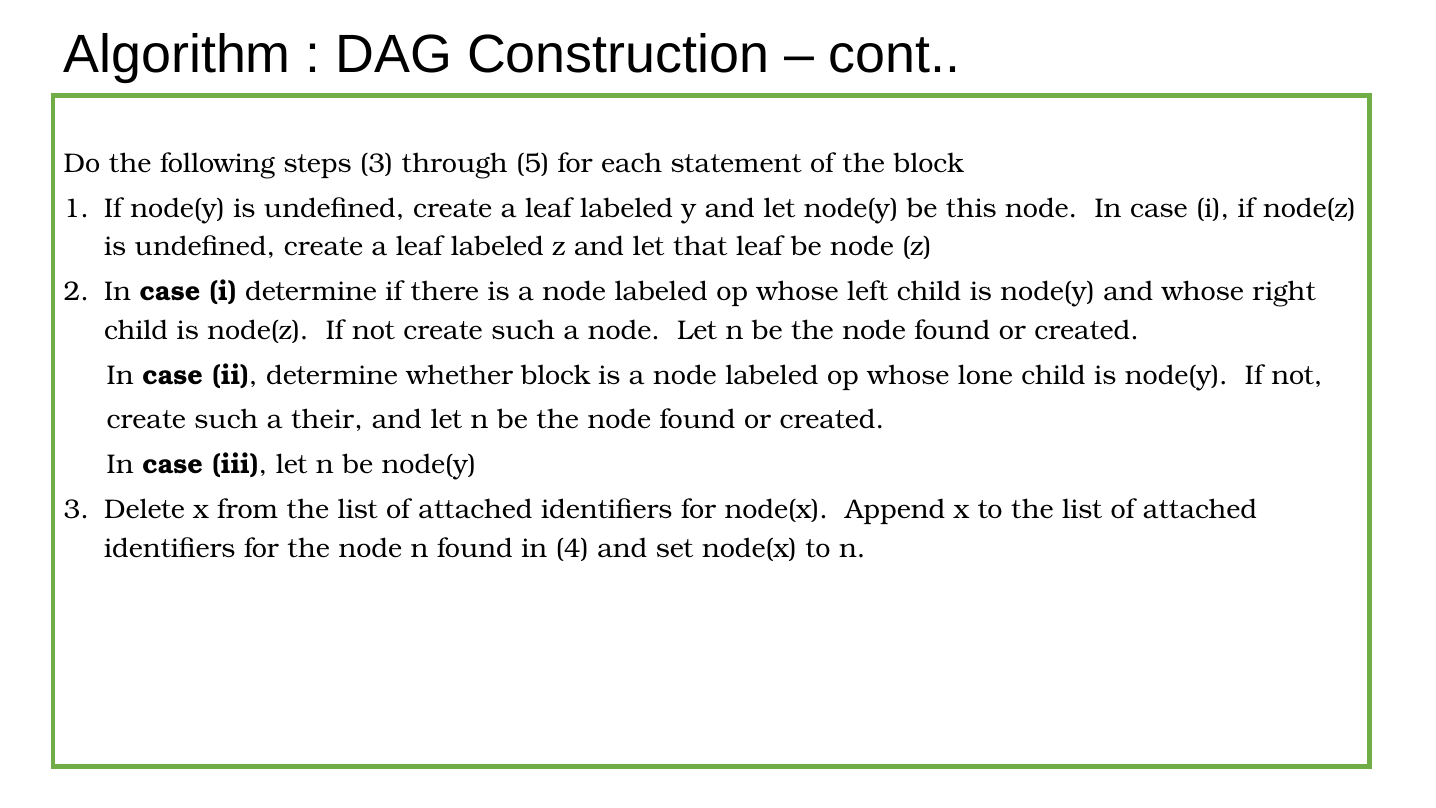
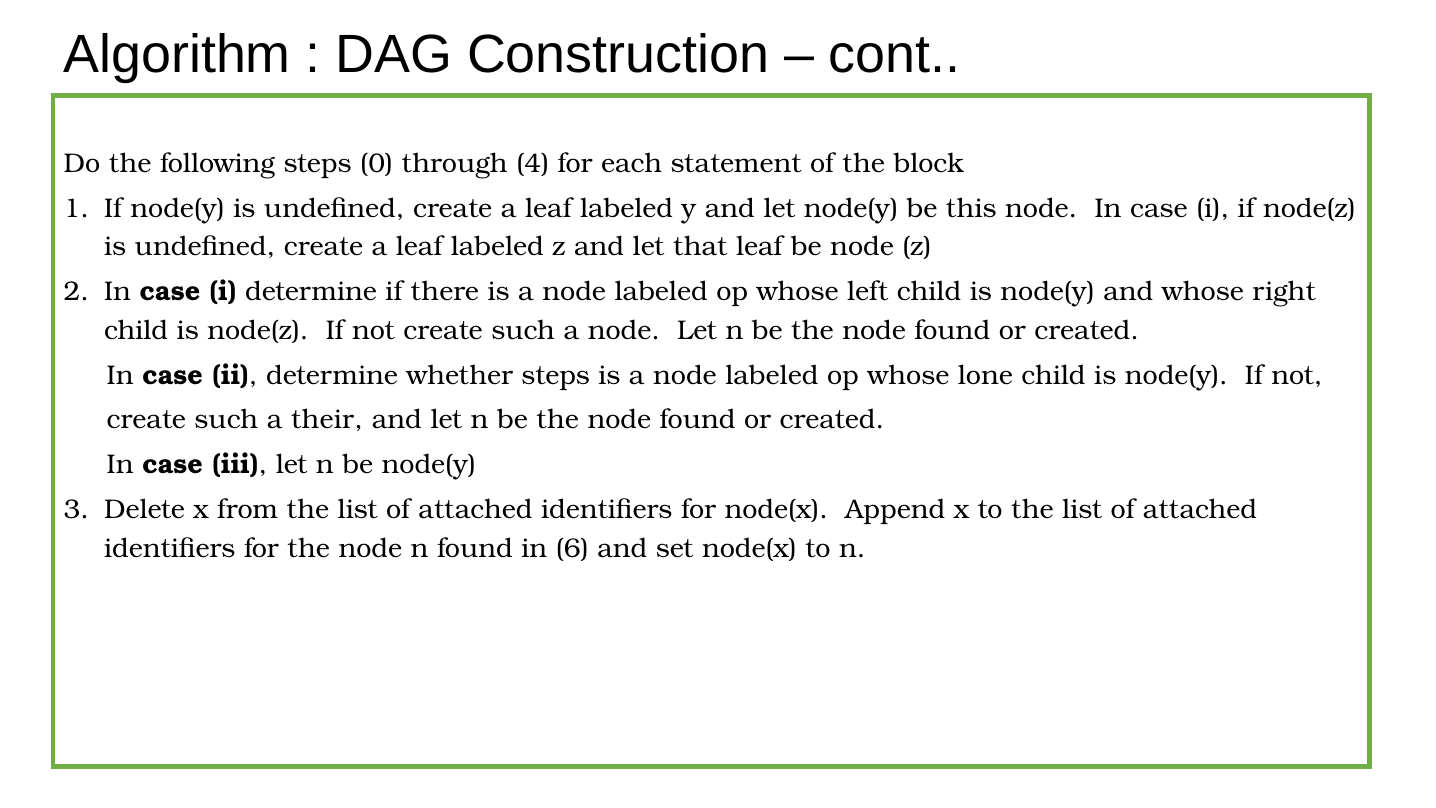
steps 3: 3 -> 0 (377, 163)
5: 5 -> 4 (533, 163)
whether block: block -> steps (556, 375)
4: 4 -> 6 (572, 548)
